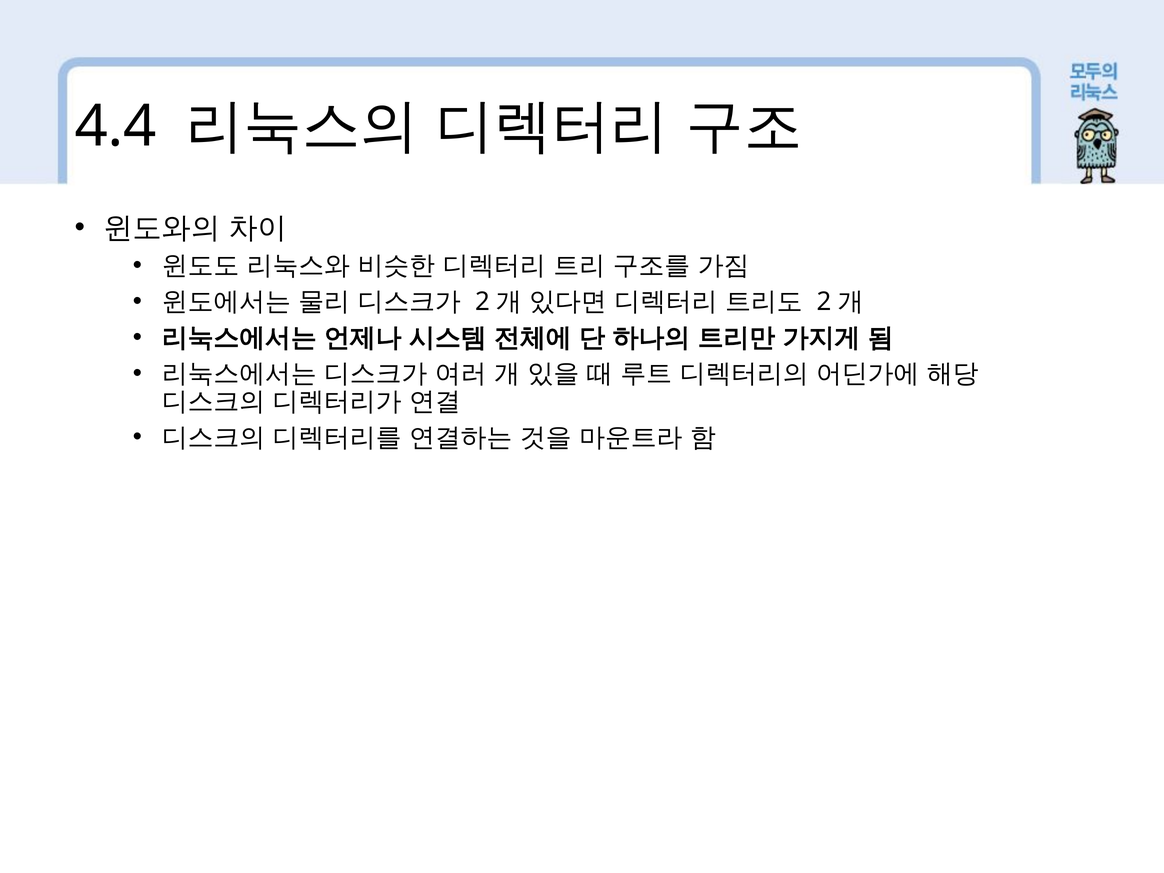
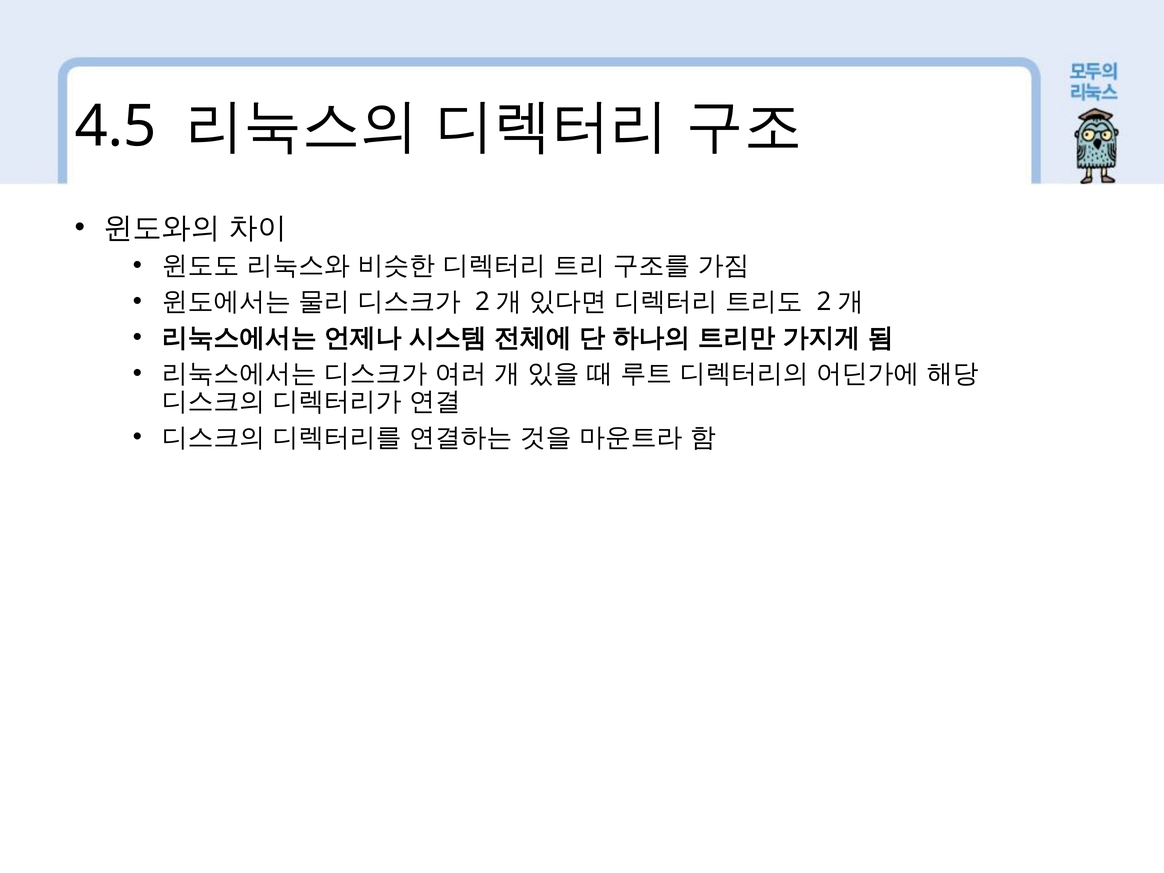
4.4: 4.4 -> 4.5 (116, 127)
